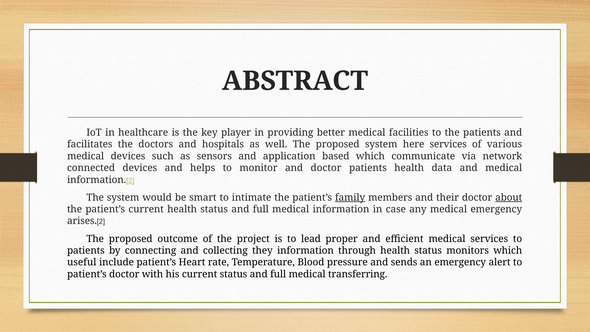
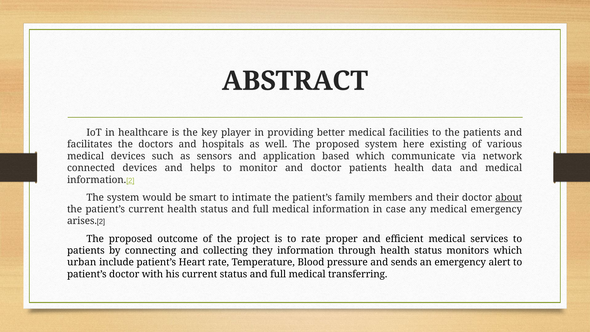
here services: services -> existing (448, 144)
family underline: present -> none (350, 197)
to lead: lead -> rate (311, 239)
useful: useful -> urban (82, 262)
